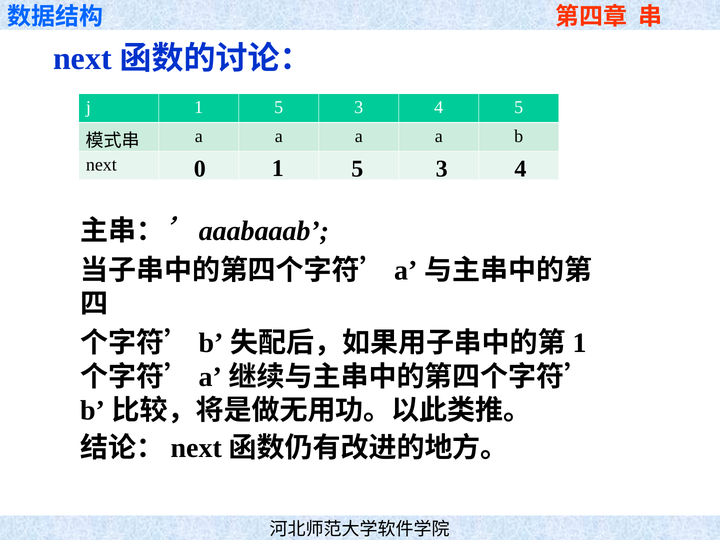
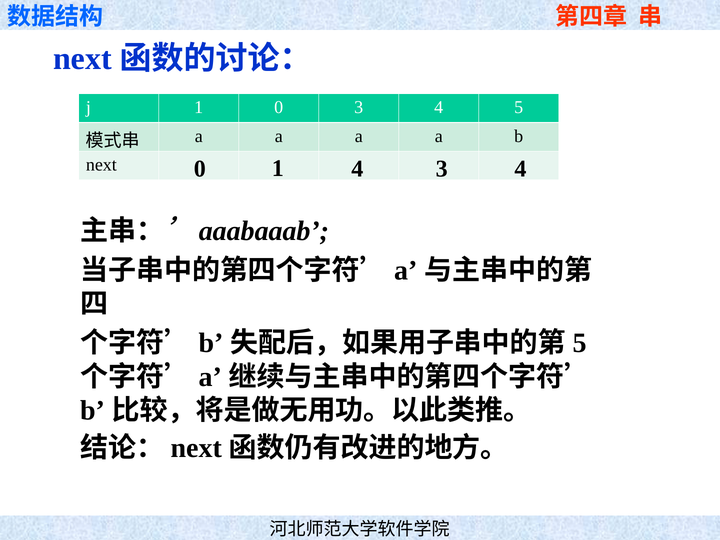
j 1 5: 5 -> 0 (279, 107)
0 1 5: 5 -> 4 (357, 169)
1: 1 -> 5 (580, 343)
